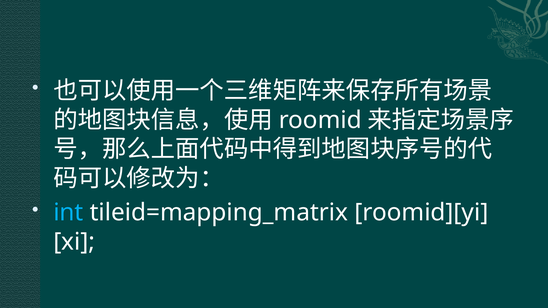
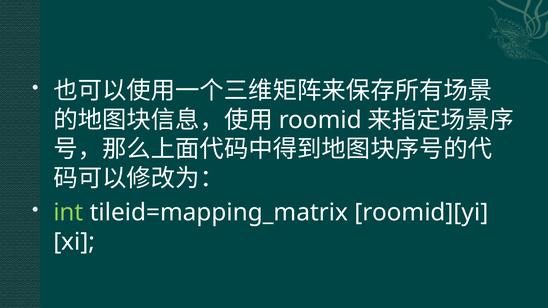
int colour: light blue -> light green (68, 213)
